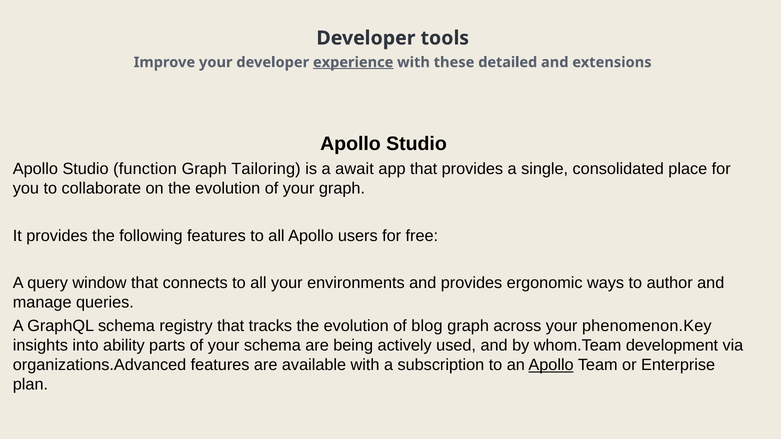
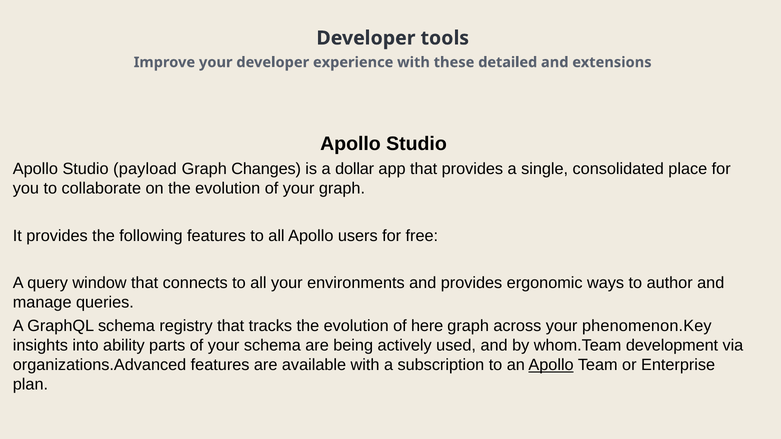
experience underline: present -> none (353, 62)
function: function -> payload (145, 169)
Tailoring: Tailoring -> Changes (266, 169)
await: await -> dollar (355, 169)
blog: blog -> here (427, 326)
